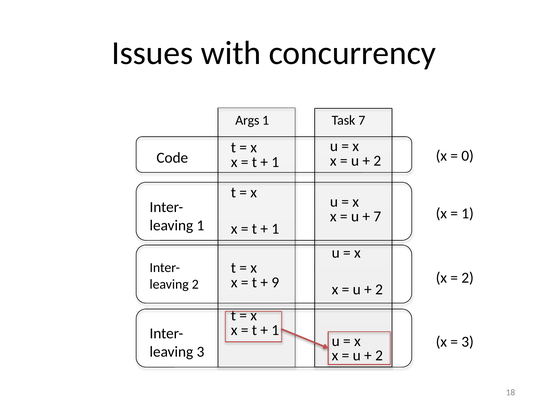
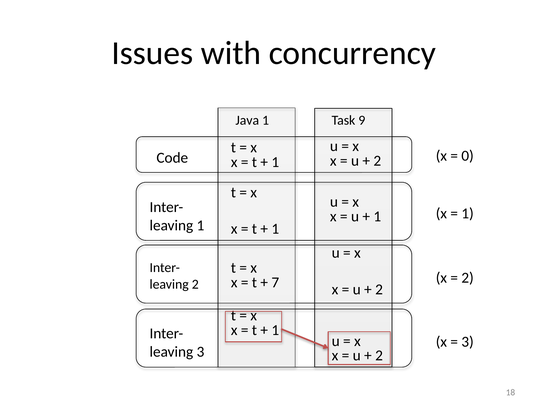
Args: Args -> Java (247, 120)
Task 7: 7 -> 9 (362, 120)
7: 7 -> 1 (377, 216)
9: 9 -> 7 (275, 282)
